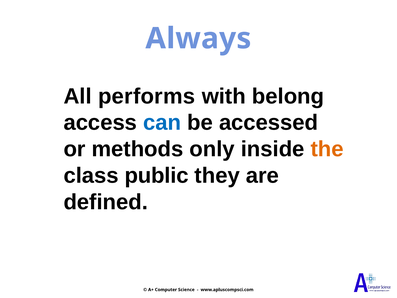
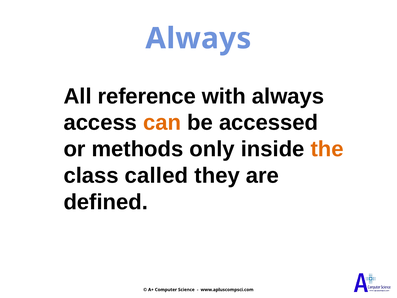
performs: performs -> reference (147, 96)
with belong: belong -> always (288, 96)
can colour: blue -> orange (162, 123)
public: public -> called (156, 176)
